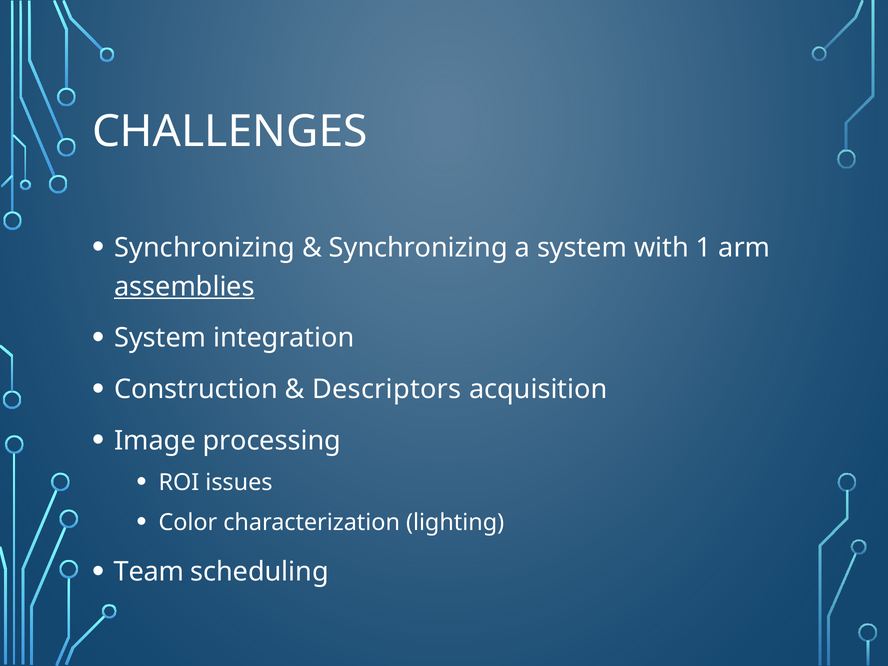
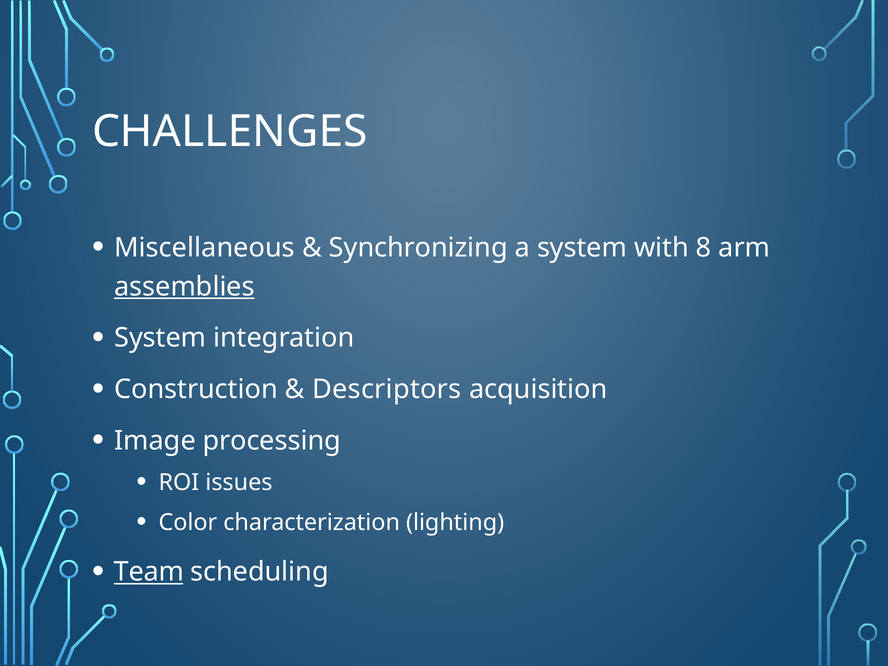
Synchronizing: Synchronizing -> Miscellaneous (205, 248)
1: 1 -> 8 (704, 248)
Team underline: none -> present (149, 572)
